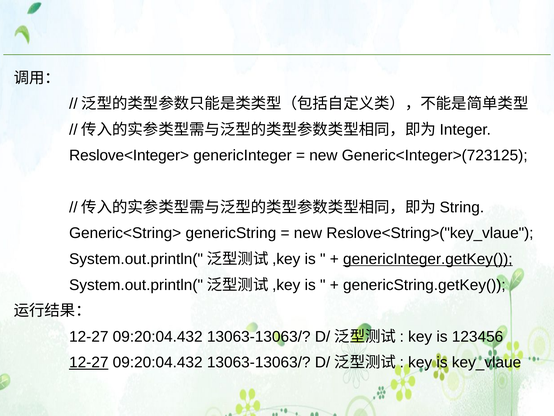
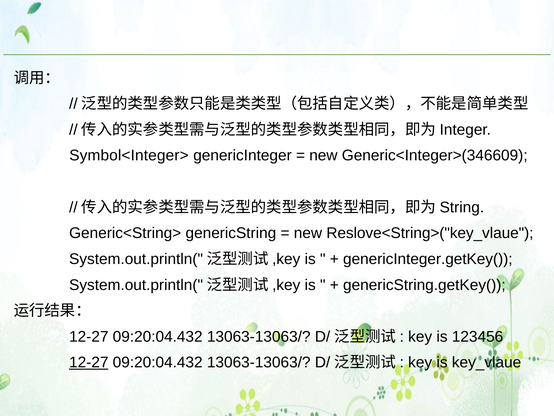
Reslove<Integer>: Reslove<Integer> -> Symbol<Integer> (129, 155)
Generic<Integer>(723125: Generic<Integer>(723125 -> Generic<Integer>(346609 (435, 155)
genericInteger.getKey( underline: present -> none (428, 259)
